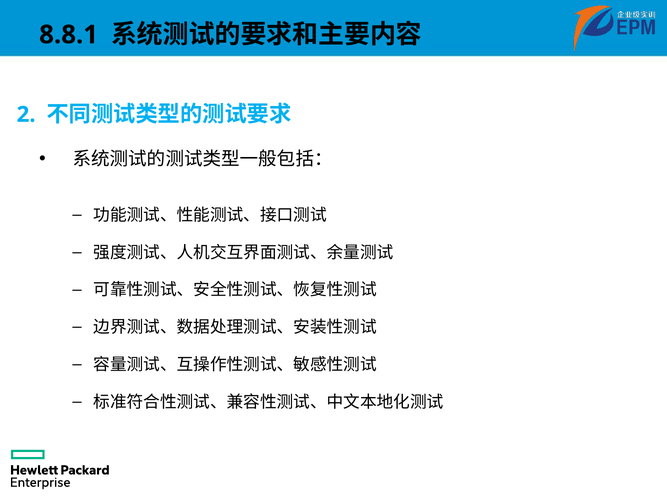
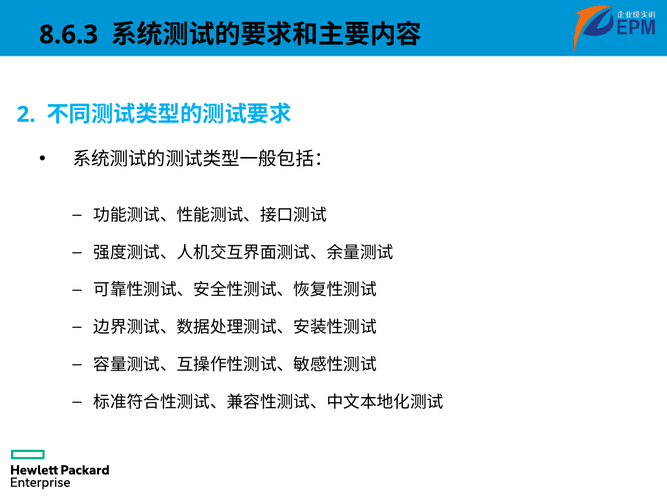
8.8.1: 8.8.1 -> 8.6.3 (69, 35)
